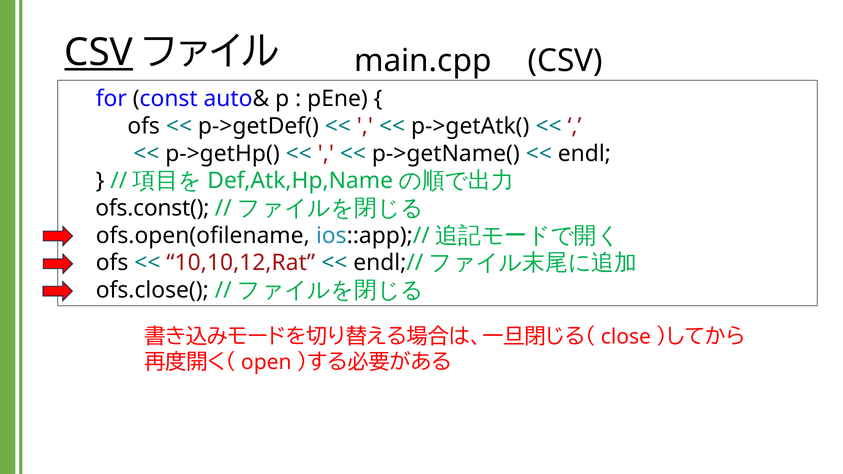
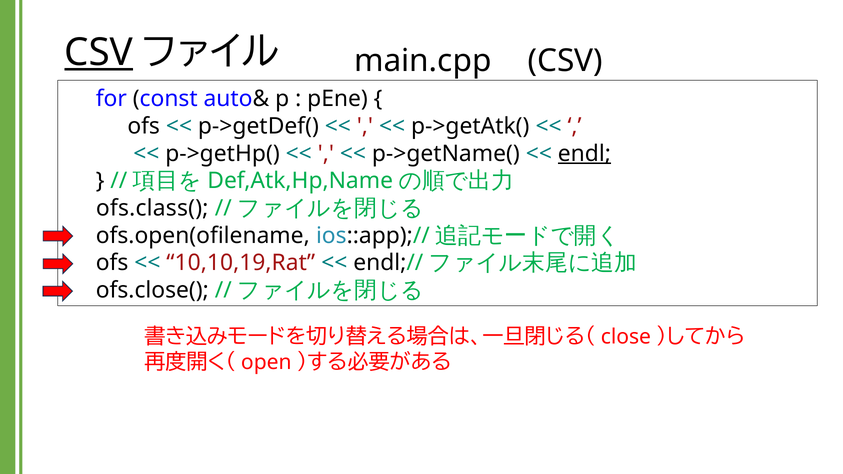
endl underline: none -> present (584, 154)
ofs.const(: ofs.const( -> ofs.class( (152, 208)
10,10,12,Rat: 10,10,12,Rat -> 10,10,19,Rat (241, 263)
